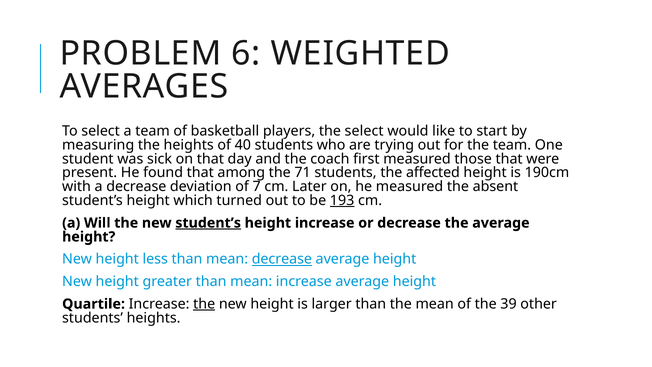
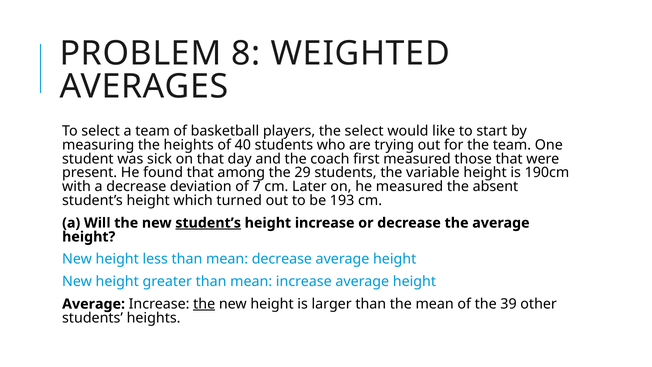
6: 6 -> 8 (246, 54)
71: 71 -> 29 (303, 173)
affected: affected -> variable (433, 173)
193 underline: present -> none (342, 200)
decrease underline: present -> none (282, 259)
Quartile: Quartile -> Average (94, 304)
